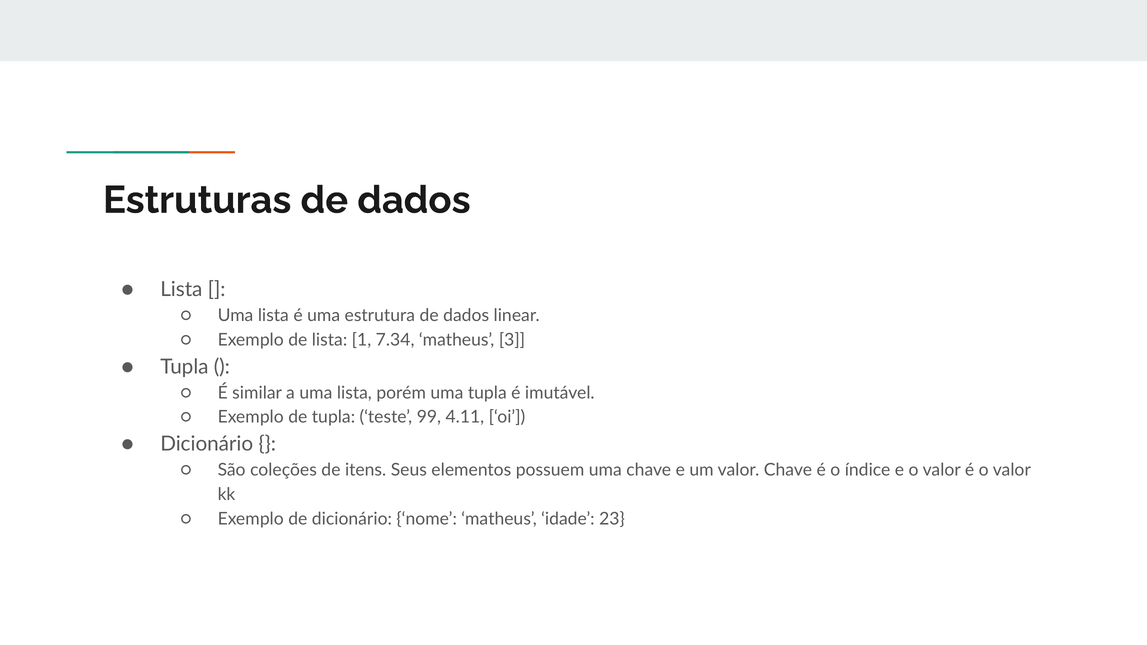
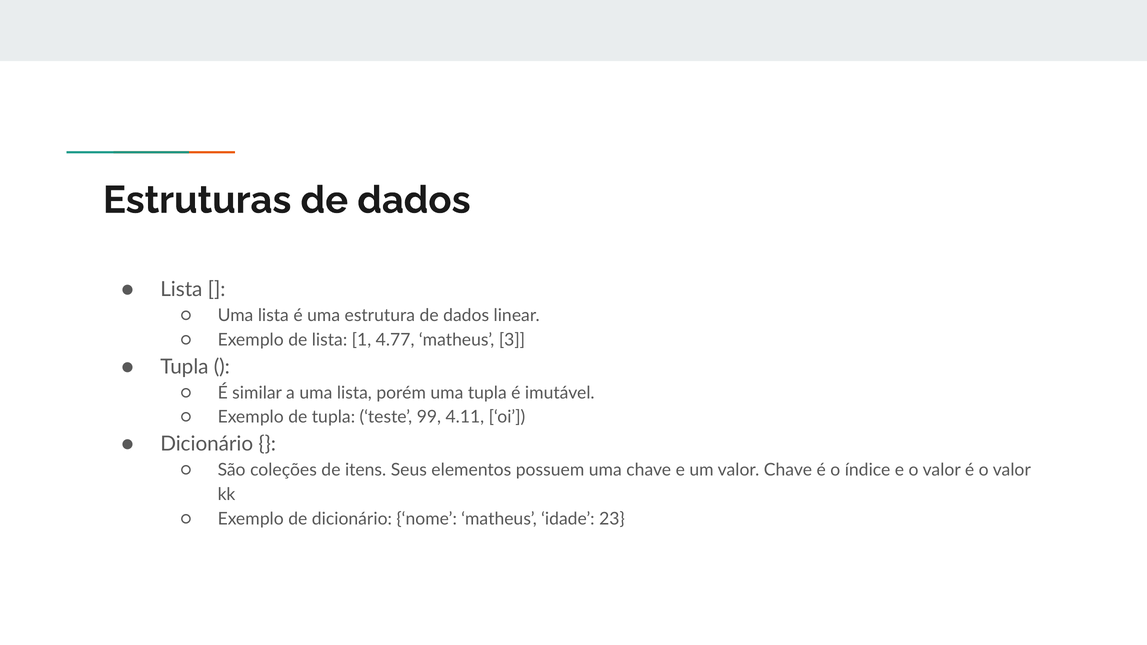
7.34: 7.34 -> 4.77 (395, 340)
